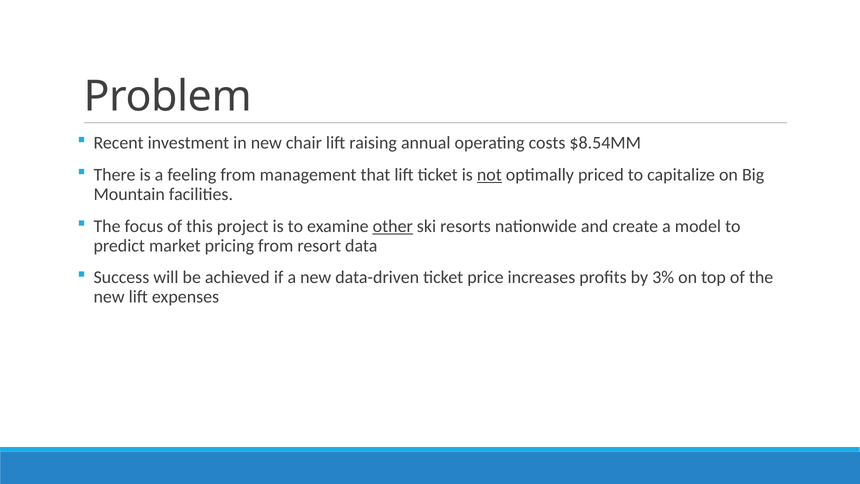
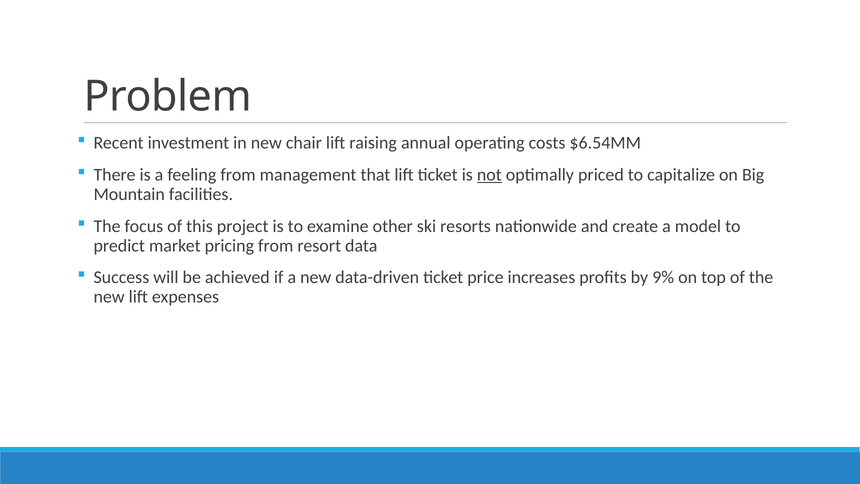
$8.54MM: $8.54MM -> $6.54MM (605, 143)
other underline: present -> none (393, 226)
3%: 3% -> 9% (663, 277)
